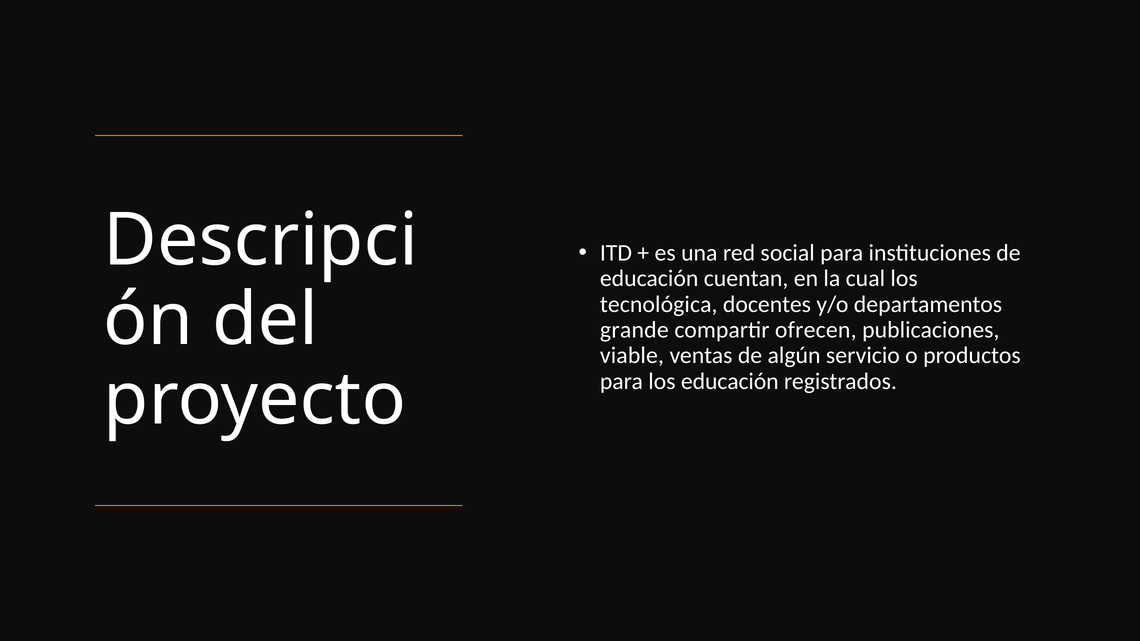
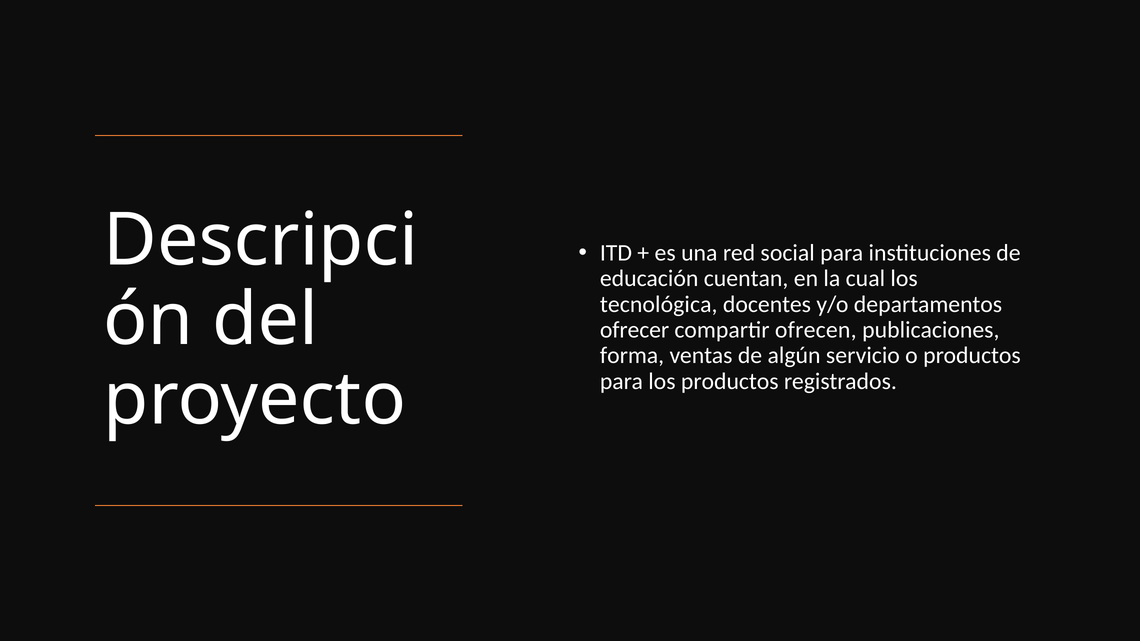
grande: grande -> ofrecer (635, 330)
viable: viable -> forma (632, 356)
los educación: educación -> productos (730, 381)
